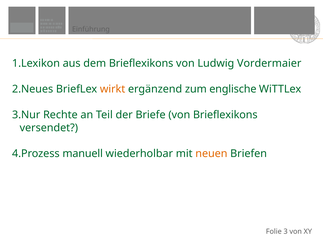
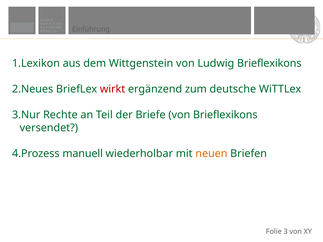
dem Brieflexikons: Brieflexikons -> Wittgenstein (141, 63)
Ludwig Vordermaier: Vordermaier -> Brieflexikons (269, 63)
wirkt colour: orange -> red (113, 89)
englische: englische -> deutsche (233, 89)
